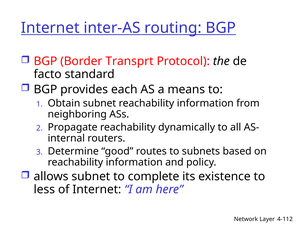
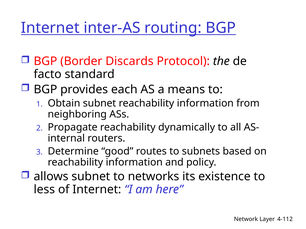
Transprt: Transprt -> Discards (129, 61)
complete: complete -> networks (154, 177)
